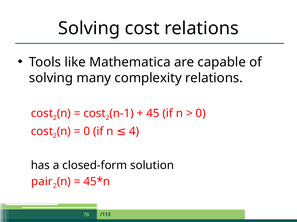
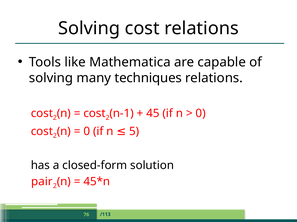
complexity: complexity -> techniques (148, 78)
4: 4 -> 5 (134, 132)
